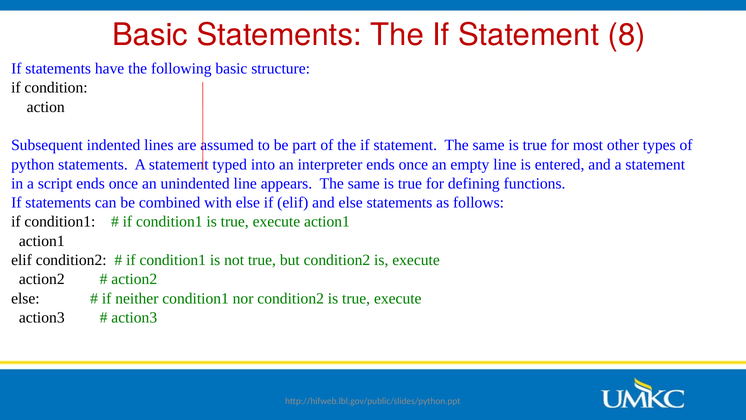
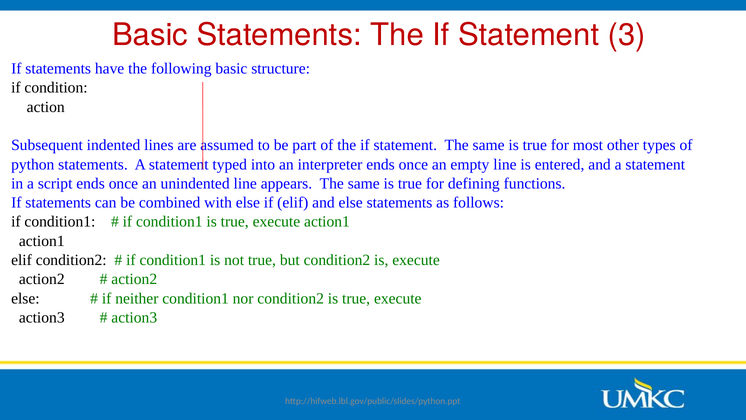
8: 8 -> 3 (627, 35)
